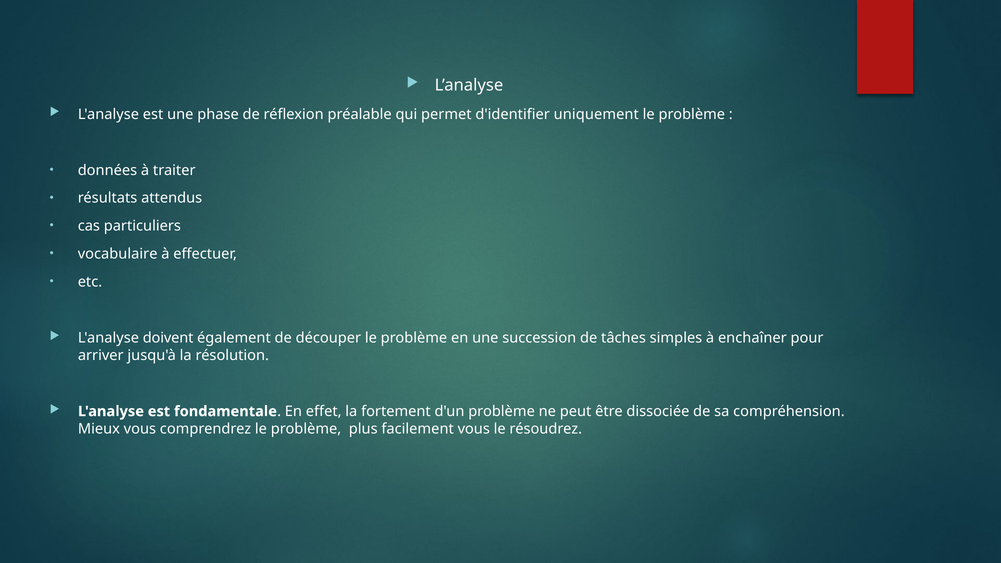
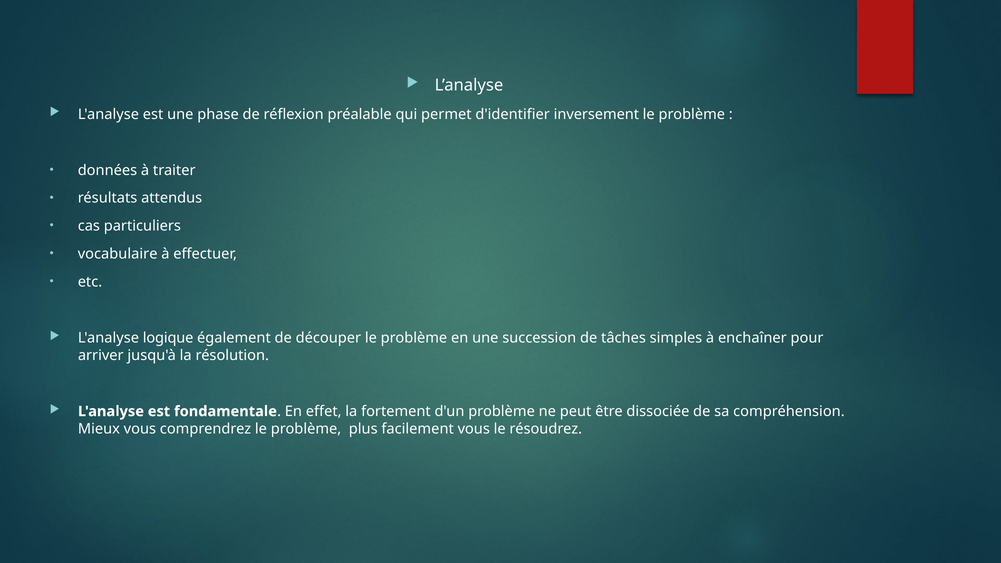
uniquement: uniquement -> inversement (596, 114)
doivent: doivent -> logique (168, 338)
